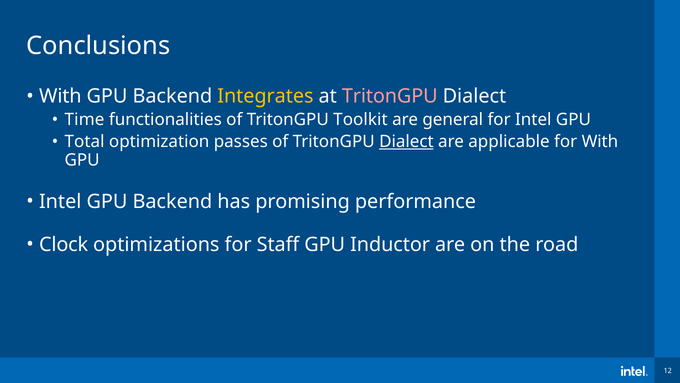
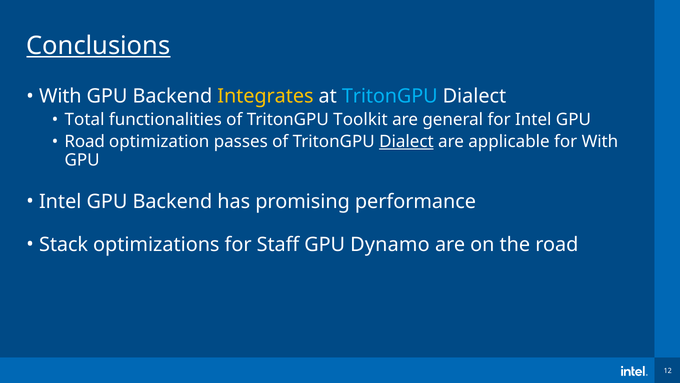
Conclusions underline: none -> present (98, 46)
TritonGPU colour: pink -> light blue (390, 96)
Time: Time -> Total (85, 120)
Total: Total -> Road (85, 141)
Clock: Clock -> Stack (64, 244)
Inductor: Inductor -> Dynamo (390, 244)
